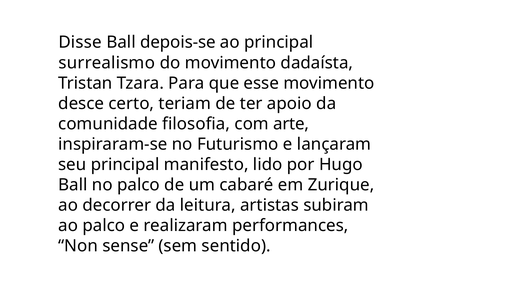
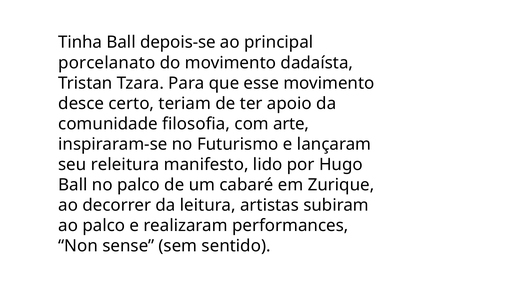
Disse: Disse -> Tinha (80, 42)
surrealismo: surrealismo -> porcelanato (107, 63)
seu principal: principal -> releitura (125, 165)
